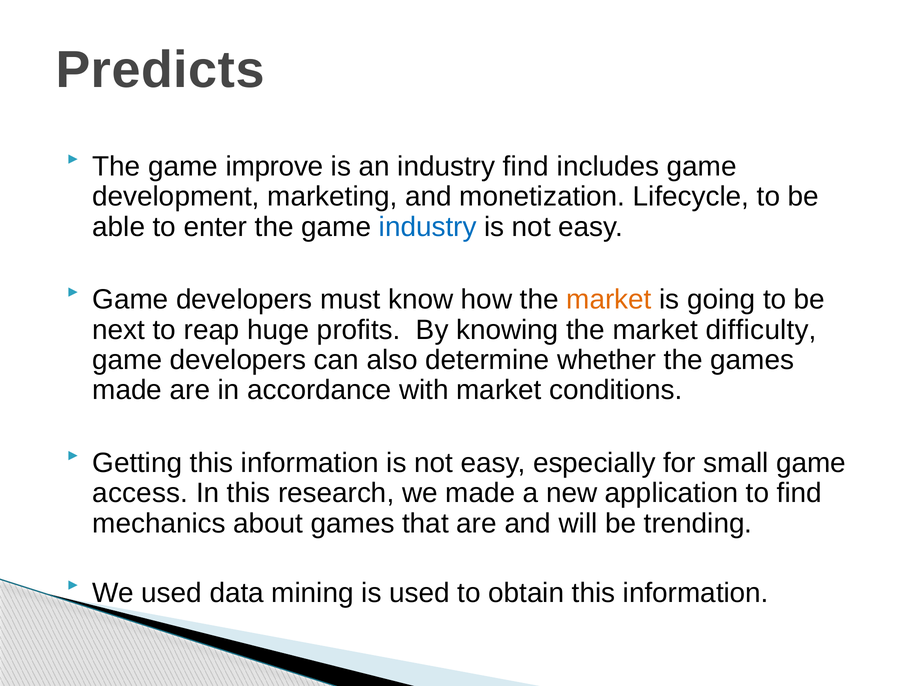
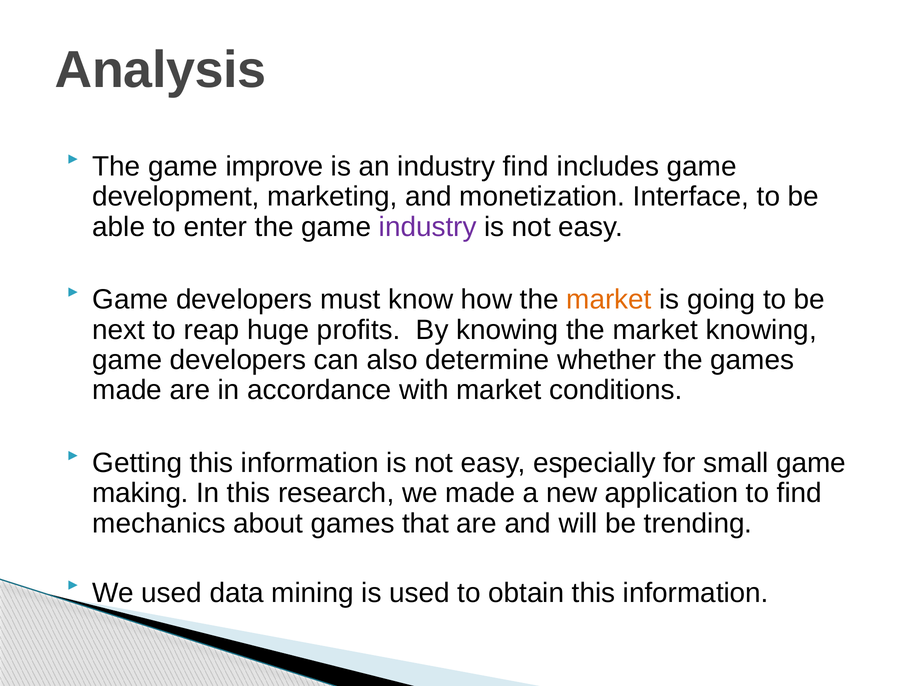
Predicts: Predicts -> Analysis (161, 70)
Lifecycle: Lifecycle -> Interface (691, 197)
industry colour: blue -> purple (428, 227)
market difficulty: difficulty -> knowing (761, 330)
access: access -> making (140, 493)
